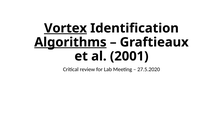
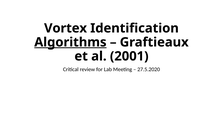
Vortex underline: present -> none (66, 28)
